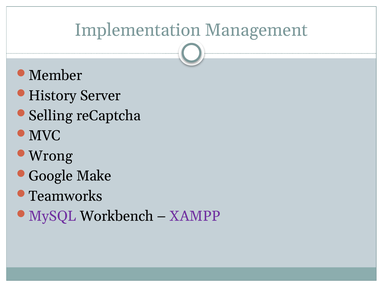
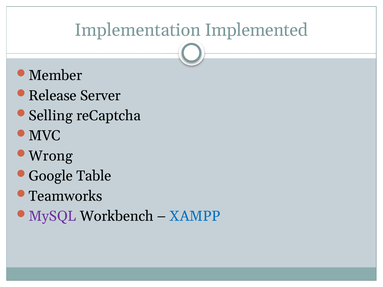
Management: Management -> Implemented (256, 30)
History: History -> Release (53, 96)
Make: Make -> Table (94, 176)
XAMPP colour: purple -> blue (195, 216)
